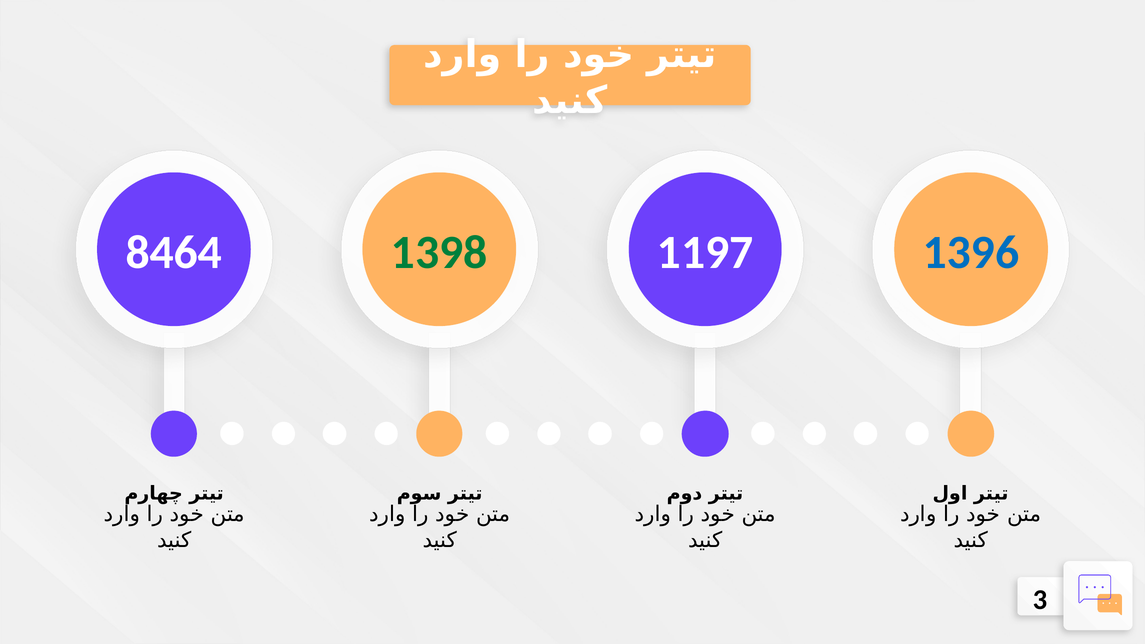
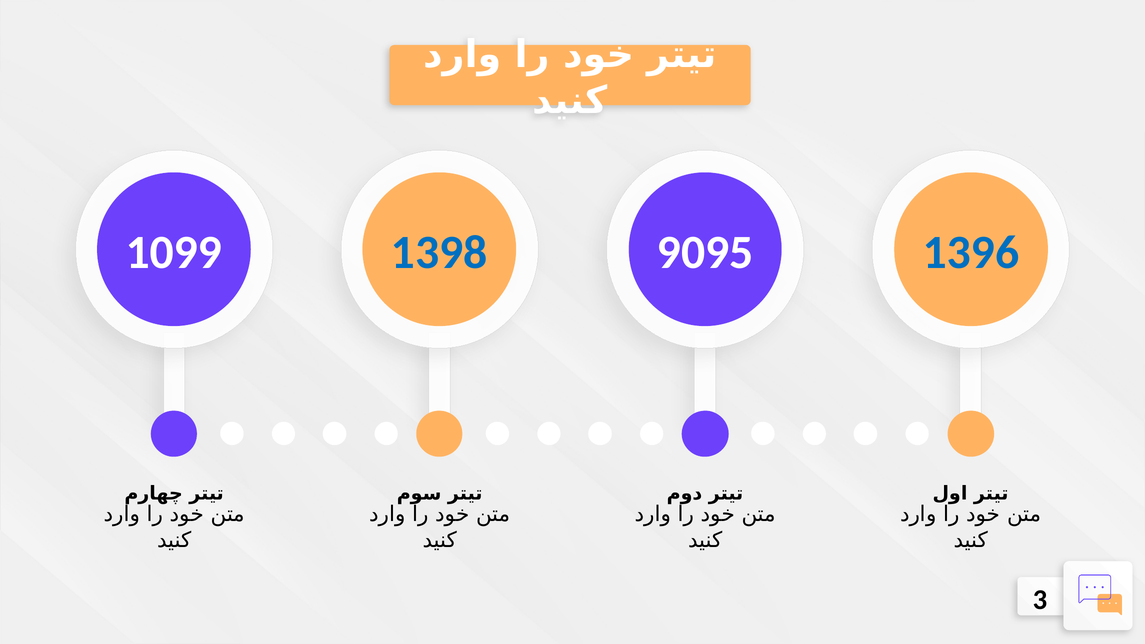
8464: 8464 -> 1099 (174, 253)
1398 colour: green -> blue (439, 253)
1197: 1197 -> 9095 (705, 253)
